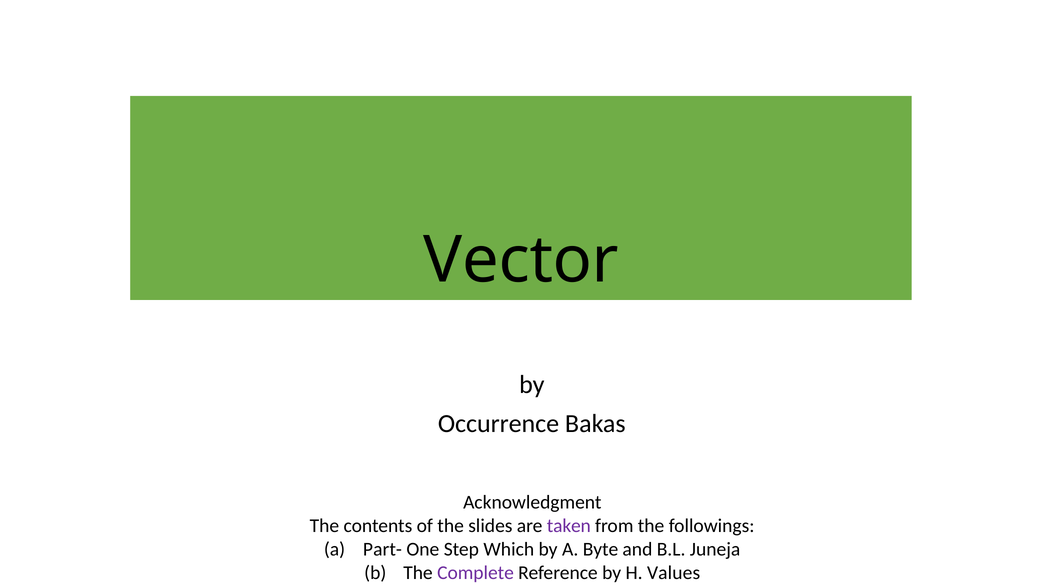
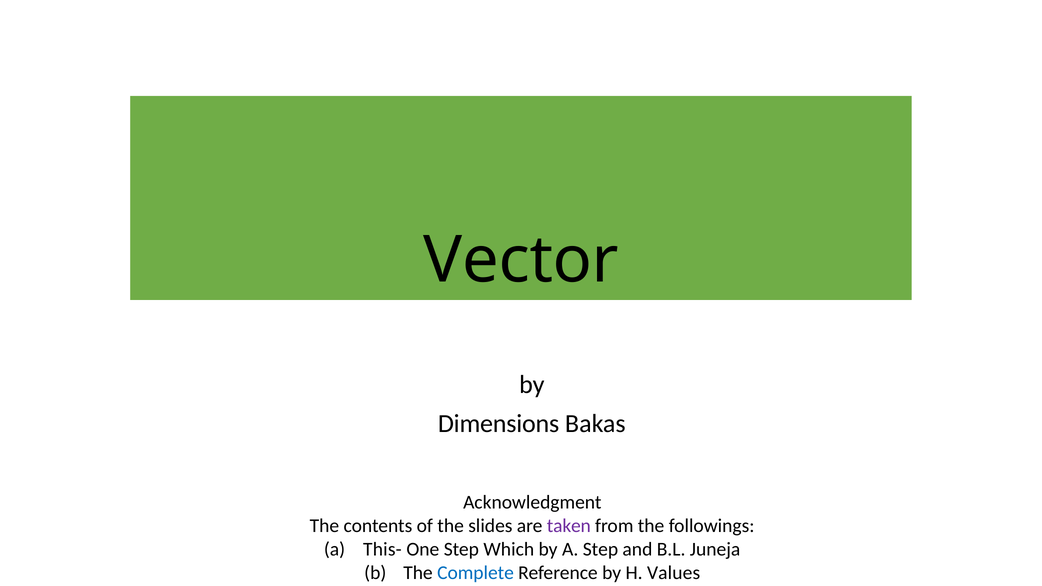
Occurrence: Occurrence -> Dimensions (499, 424)
Part-: Part- -> This- (382, 550)
A Byte: Byte -> Step (600, 550)
Complete colour: purple -> blue (476, 573)
